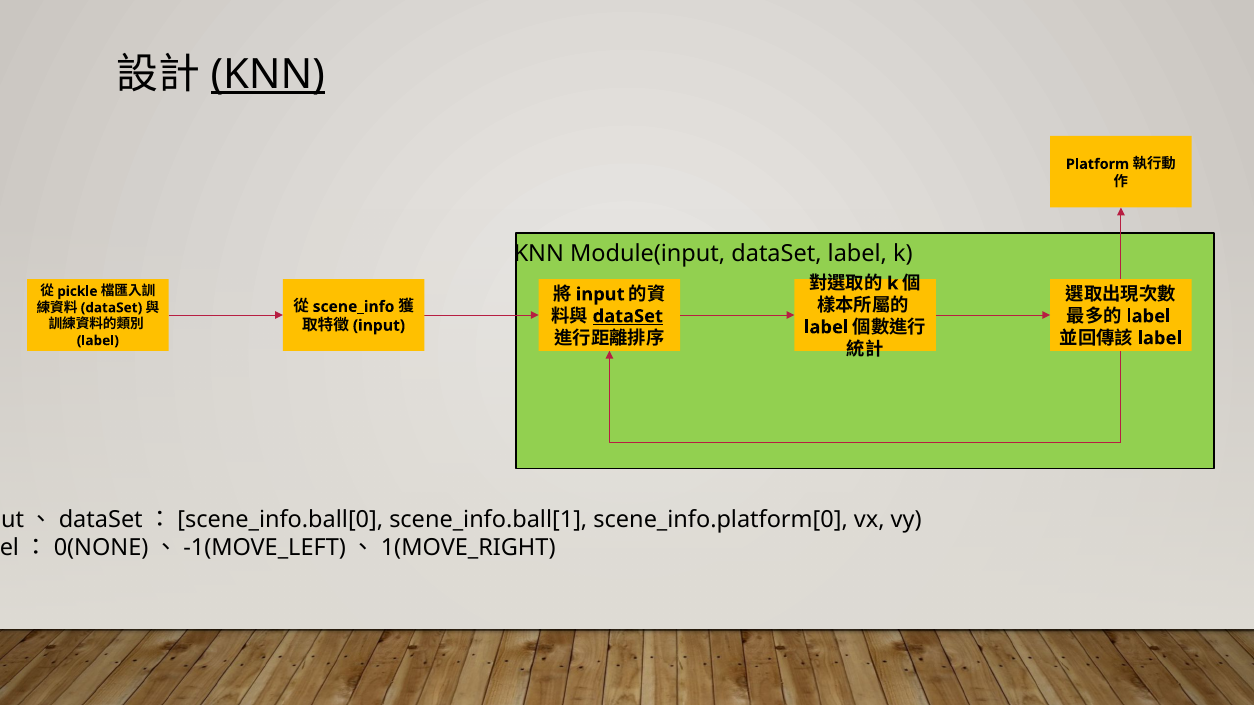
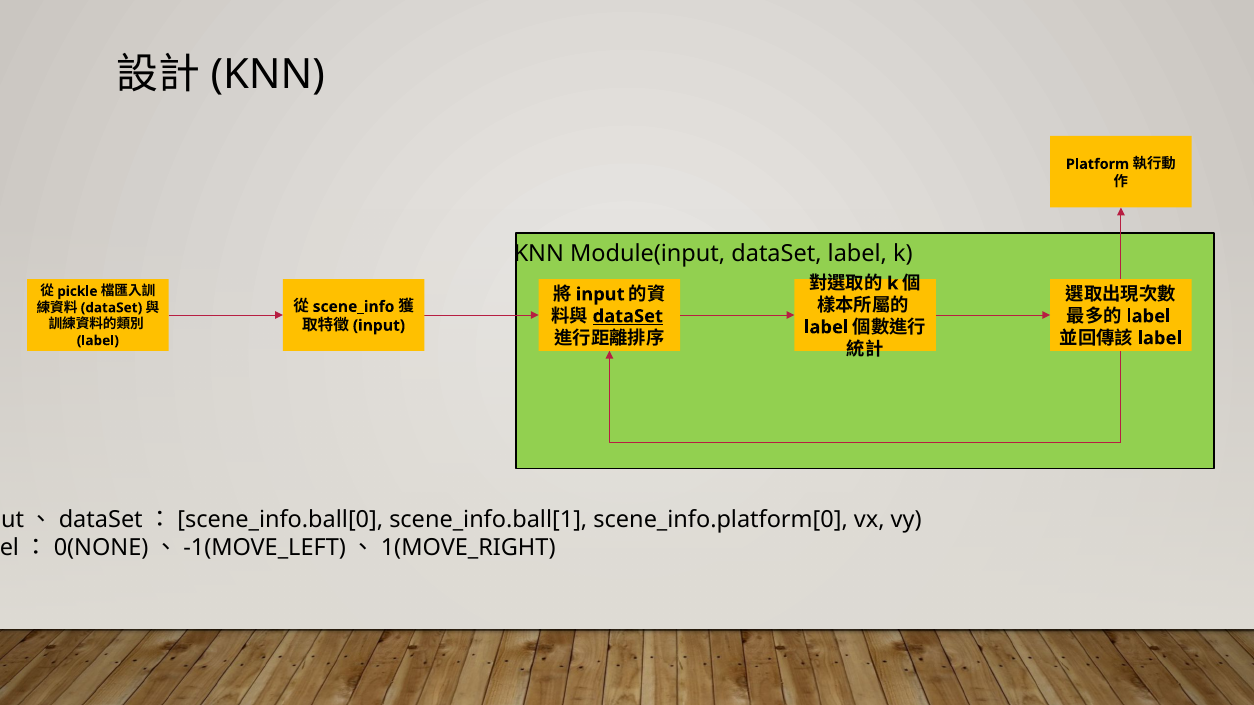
KNN underline: present -> none (268, 74)
